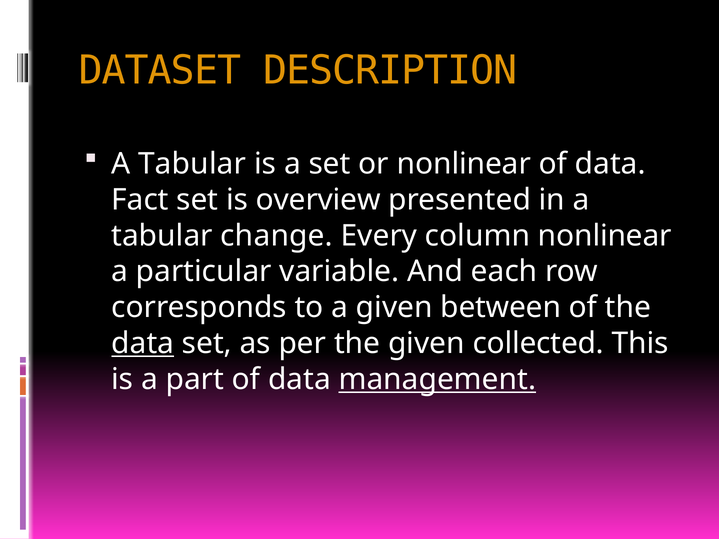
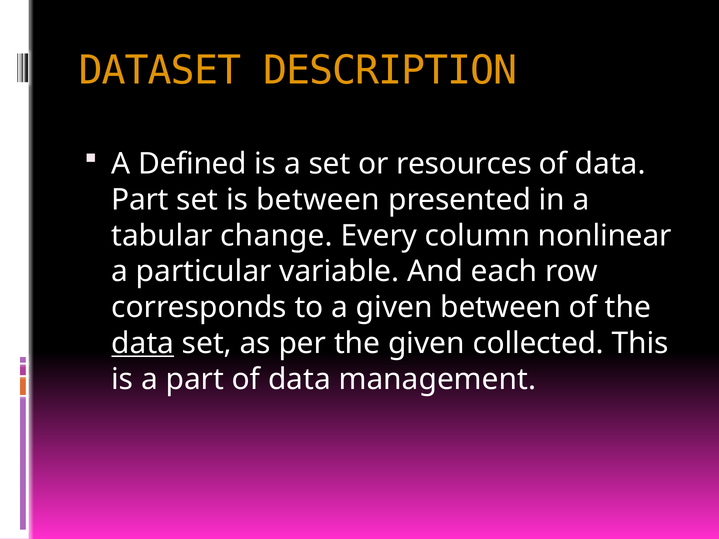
Tabular: Tabular -> Defined (192, 164)
or nonlinear: nonlinear -> resources (464, 164)
Fact: Fact -> Part (140, 200)
is overview: overview -> between (318, 200)
management underline: present -> none (437, 380)
